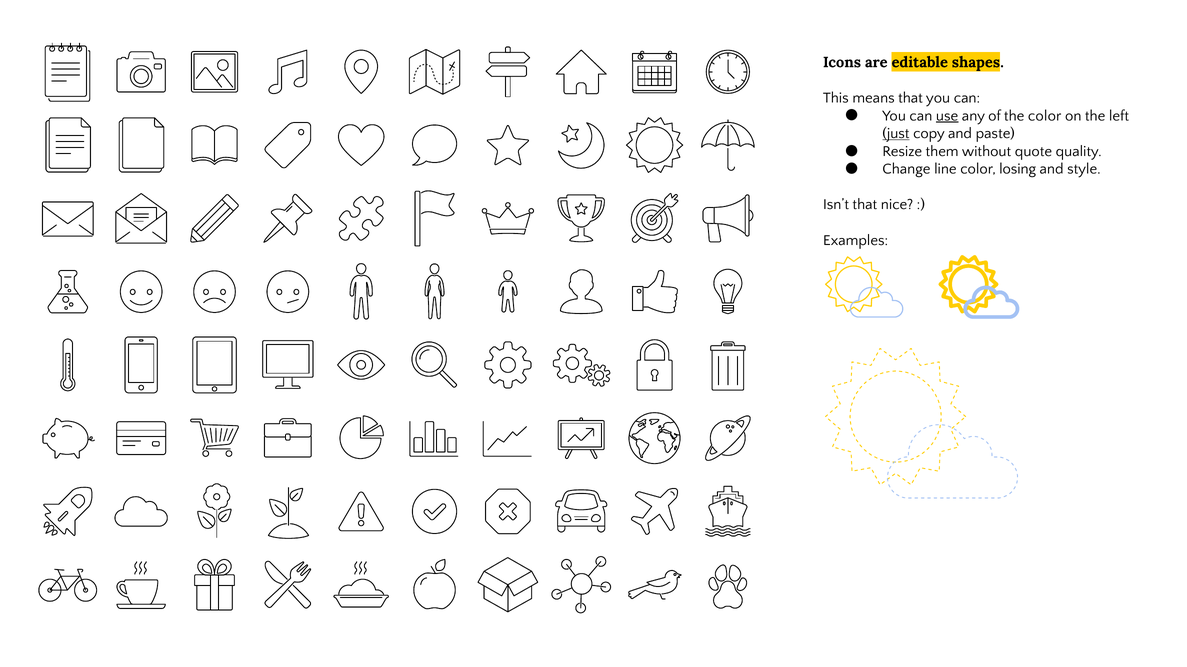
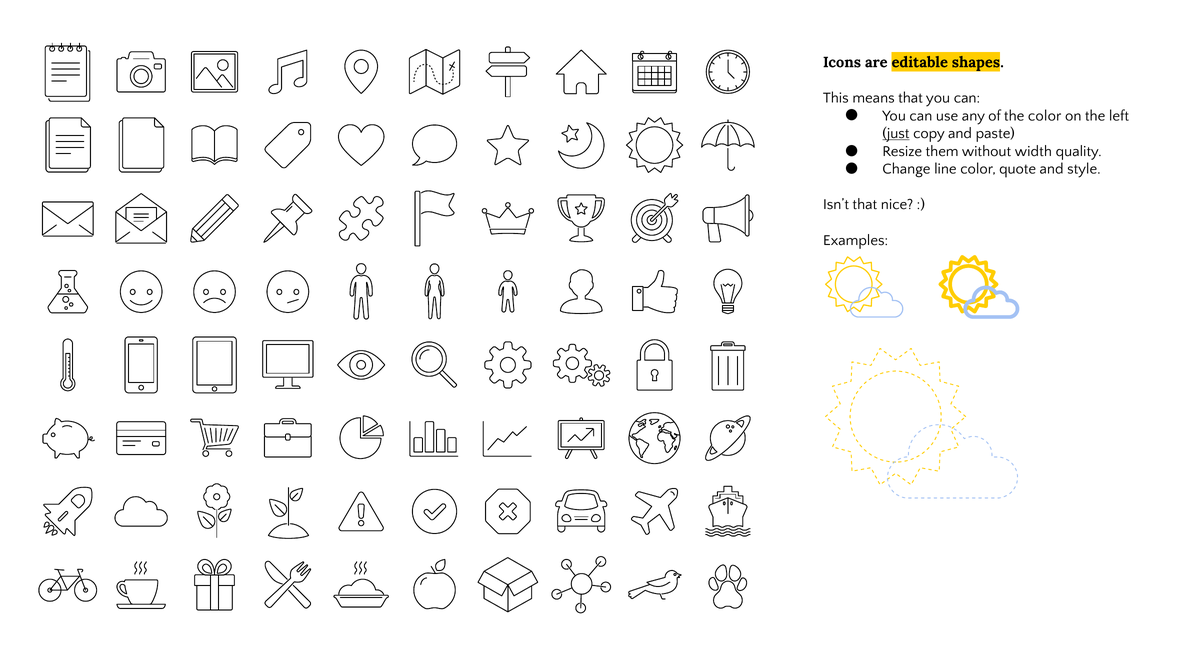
use underline: present -> none (947, 116)
quote: quote -> width (1033, 151)
losing: losing -> quote (1018, 169)
